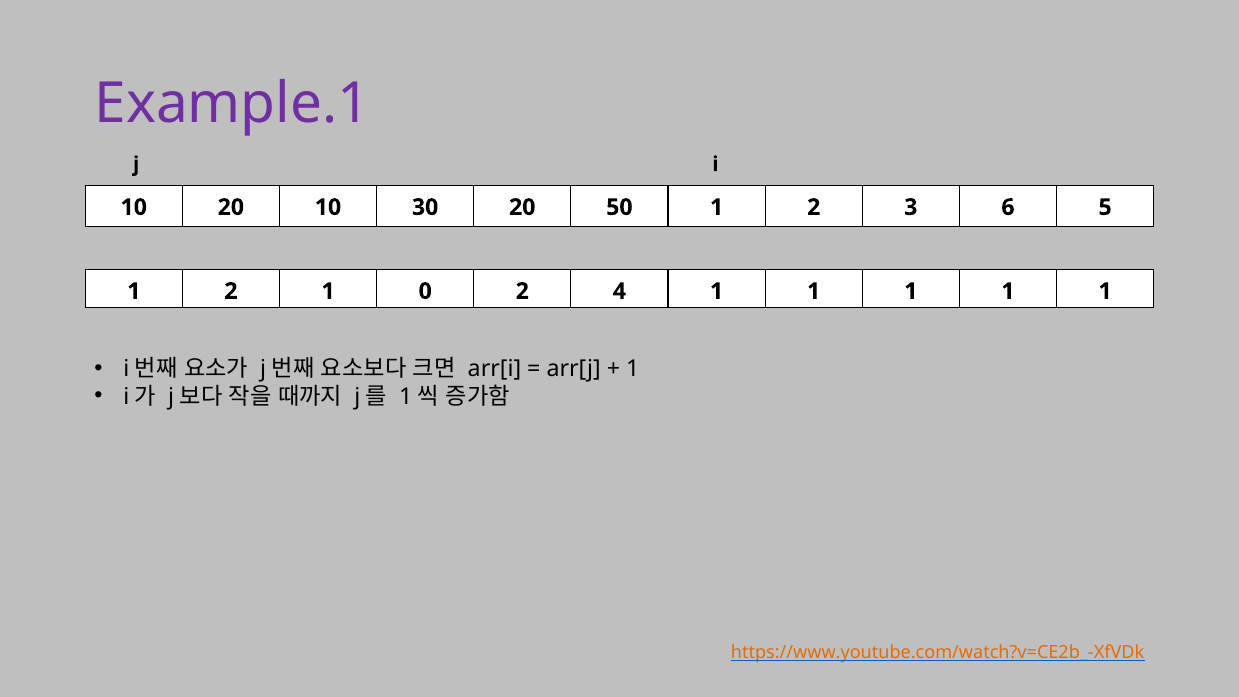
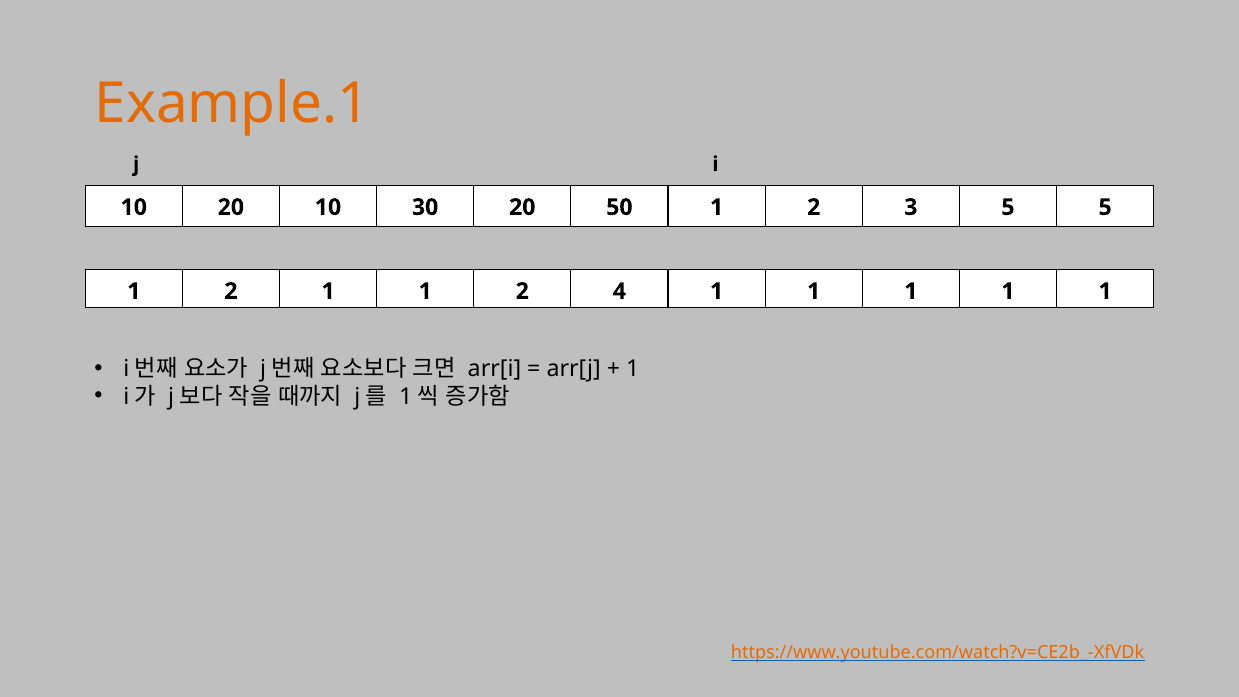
Example.1 colour: purple -> orange (232, 104)
3 6: 6 -> 5 (1008, 207)
2 1 0: 0 -> 1 (425, 291)
